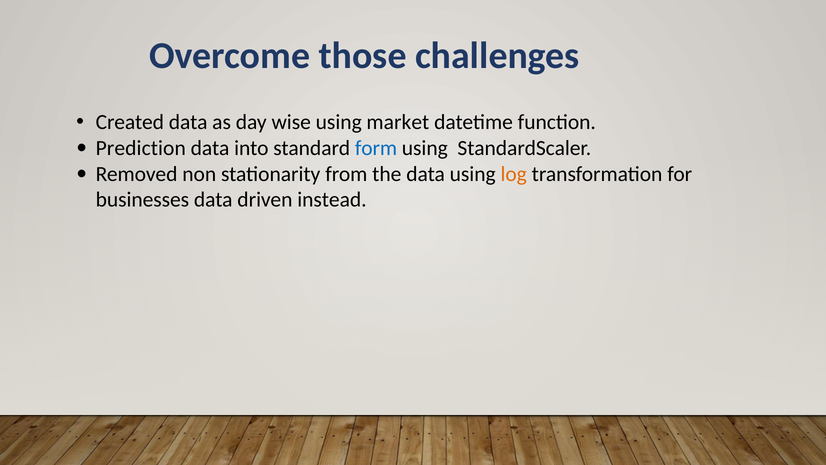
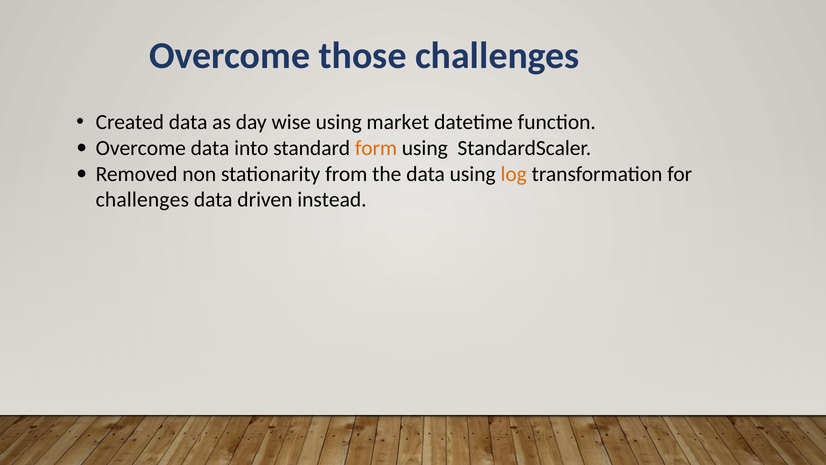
Prediction: Prediction -> Overcome (141, 148)
form colour: blue -> orange (376, 148)
businesses: businesses -> challenges (142, 200)
